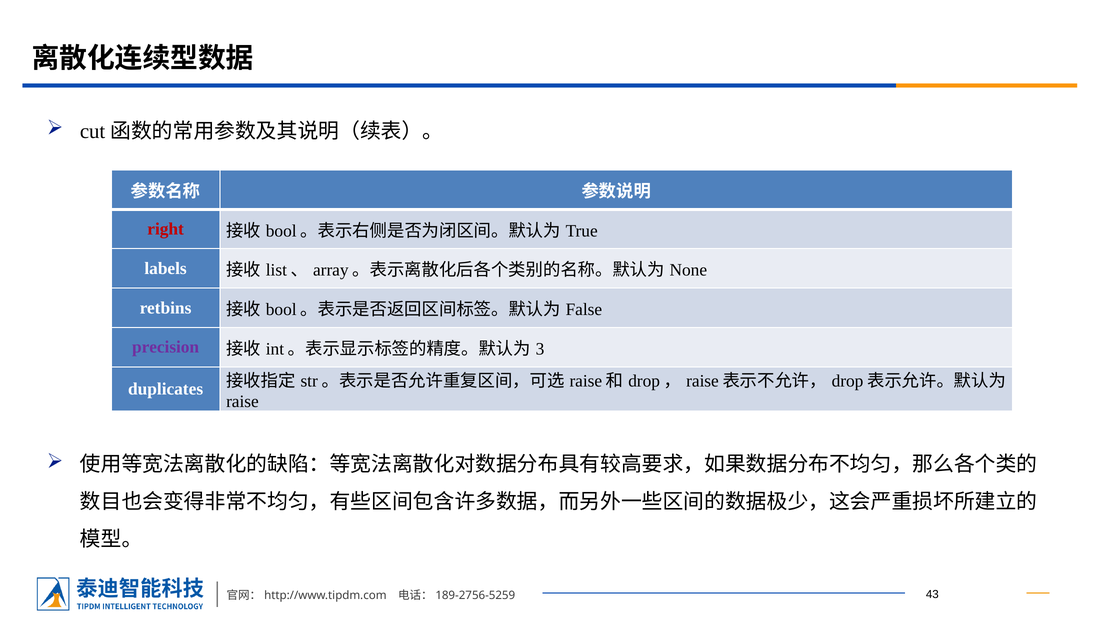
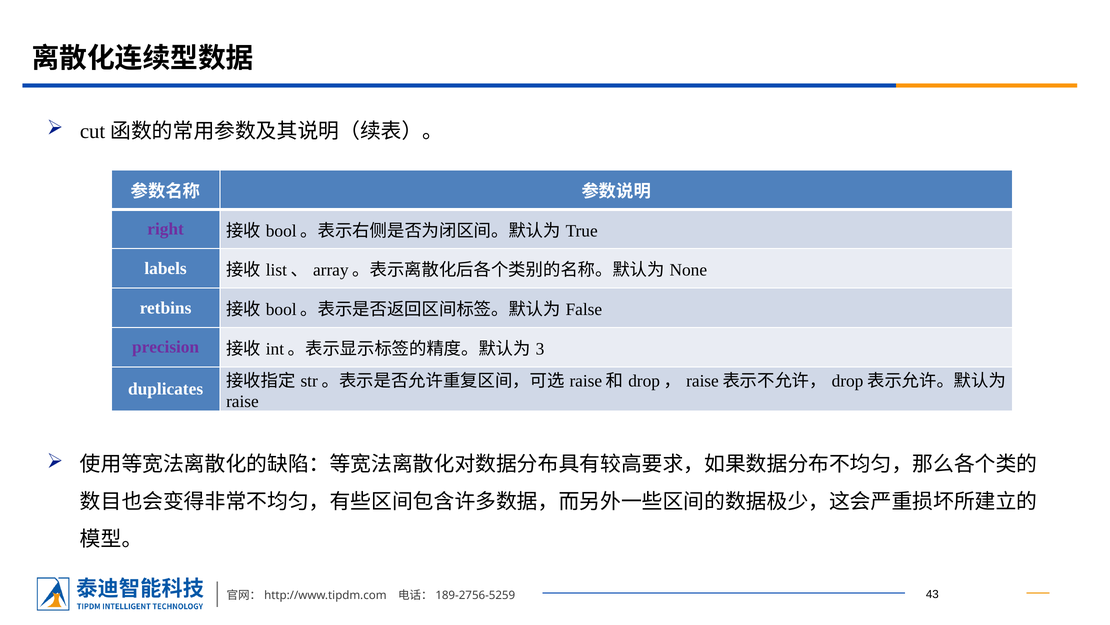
right colour: red -> purple (166, 229)
